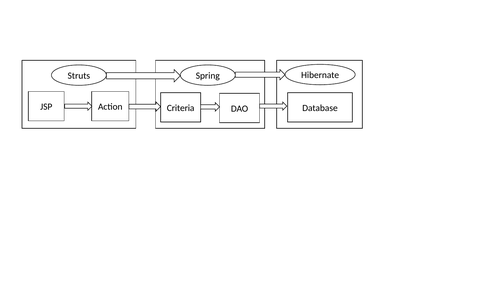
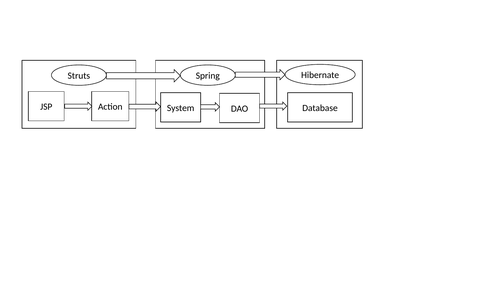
Criteria: Criteria -> System (181, 108)
